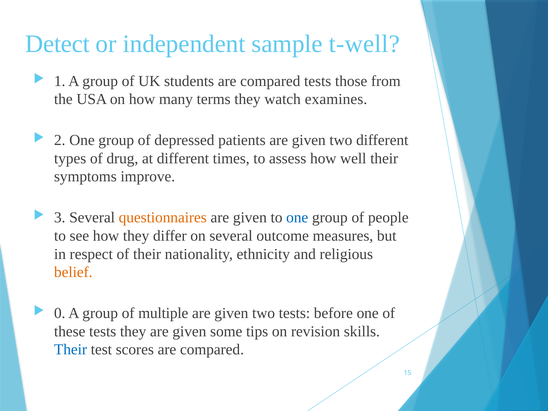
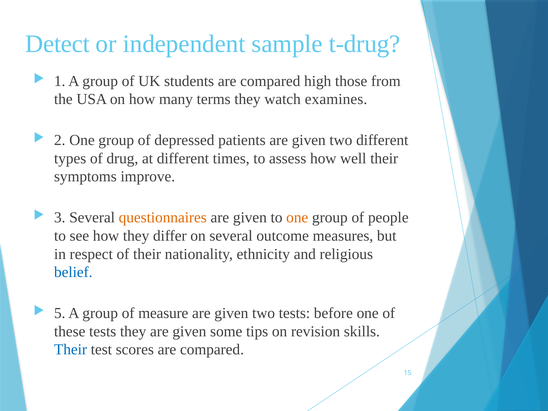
t-well: t-well -> t-drug (365, 44)
compared tests: tests -> high (318, 81)
one colour: blue -> orange (297, 217)
belief colour: orange -> blue (73, 272)
0: 0 -> 5 (60, 313)
multiple: multiple -> measure (163, 313)
